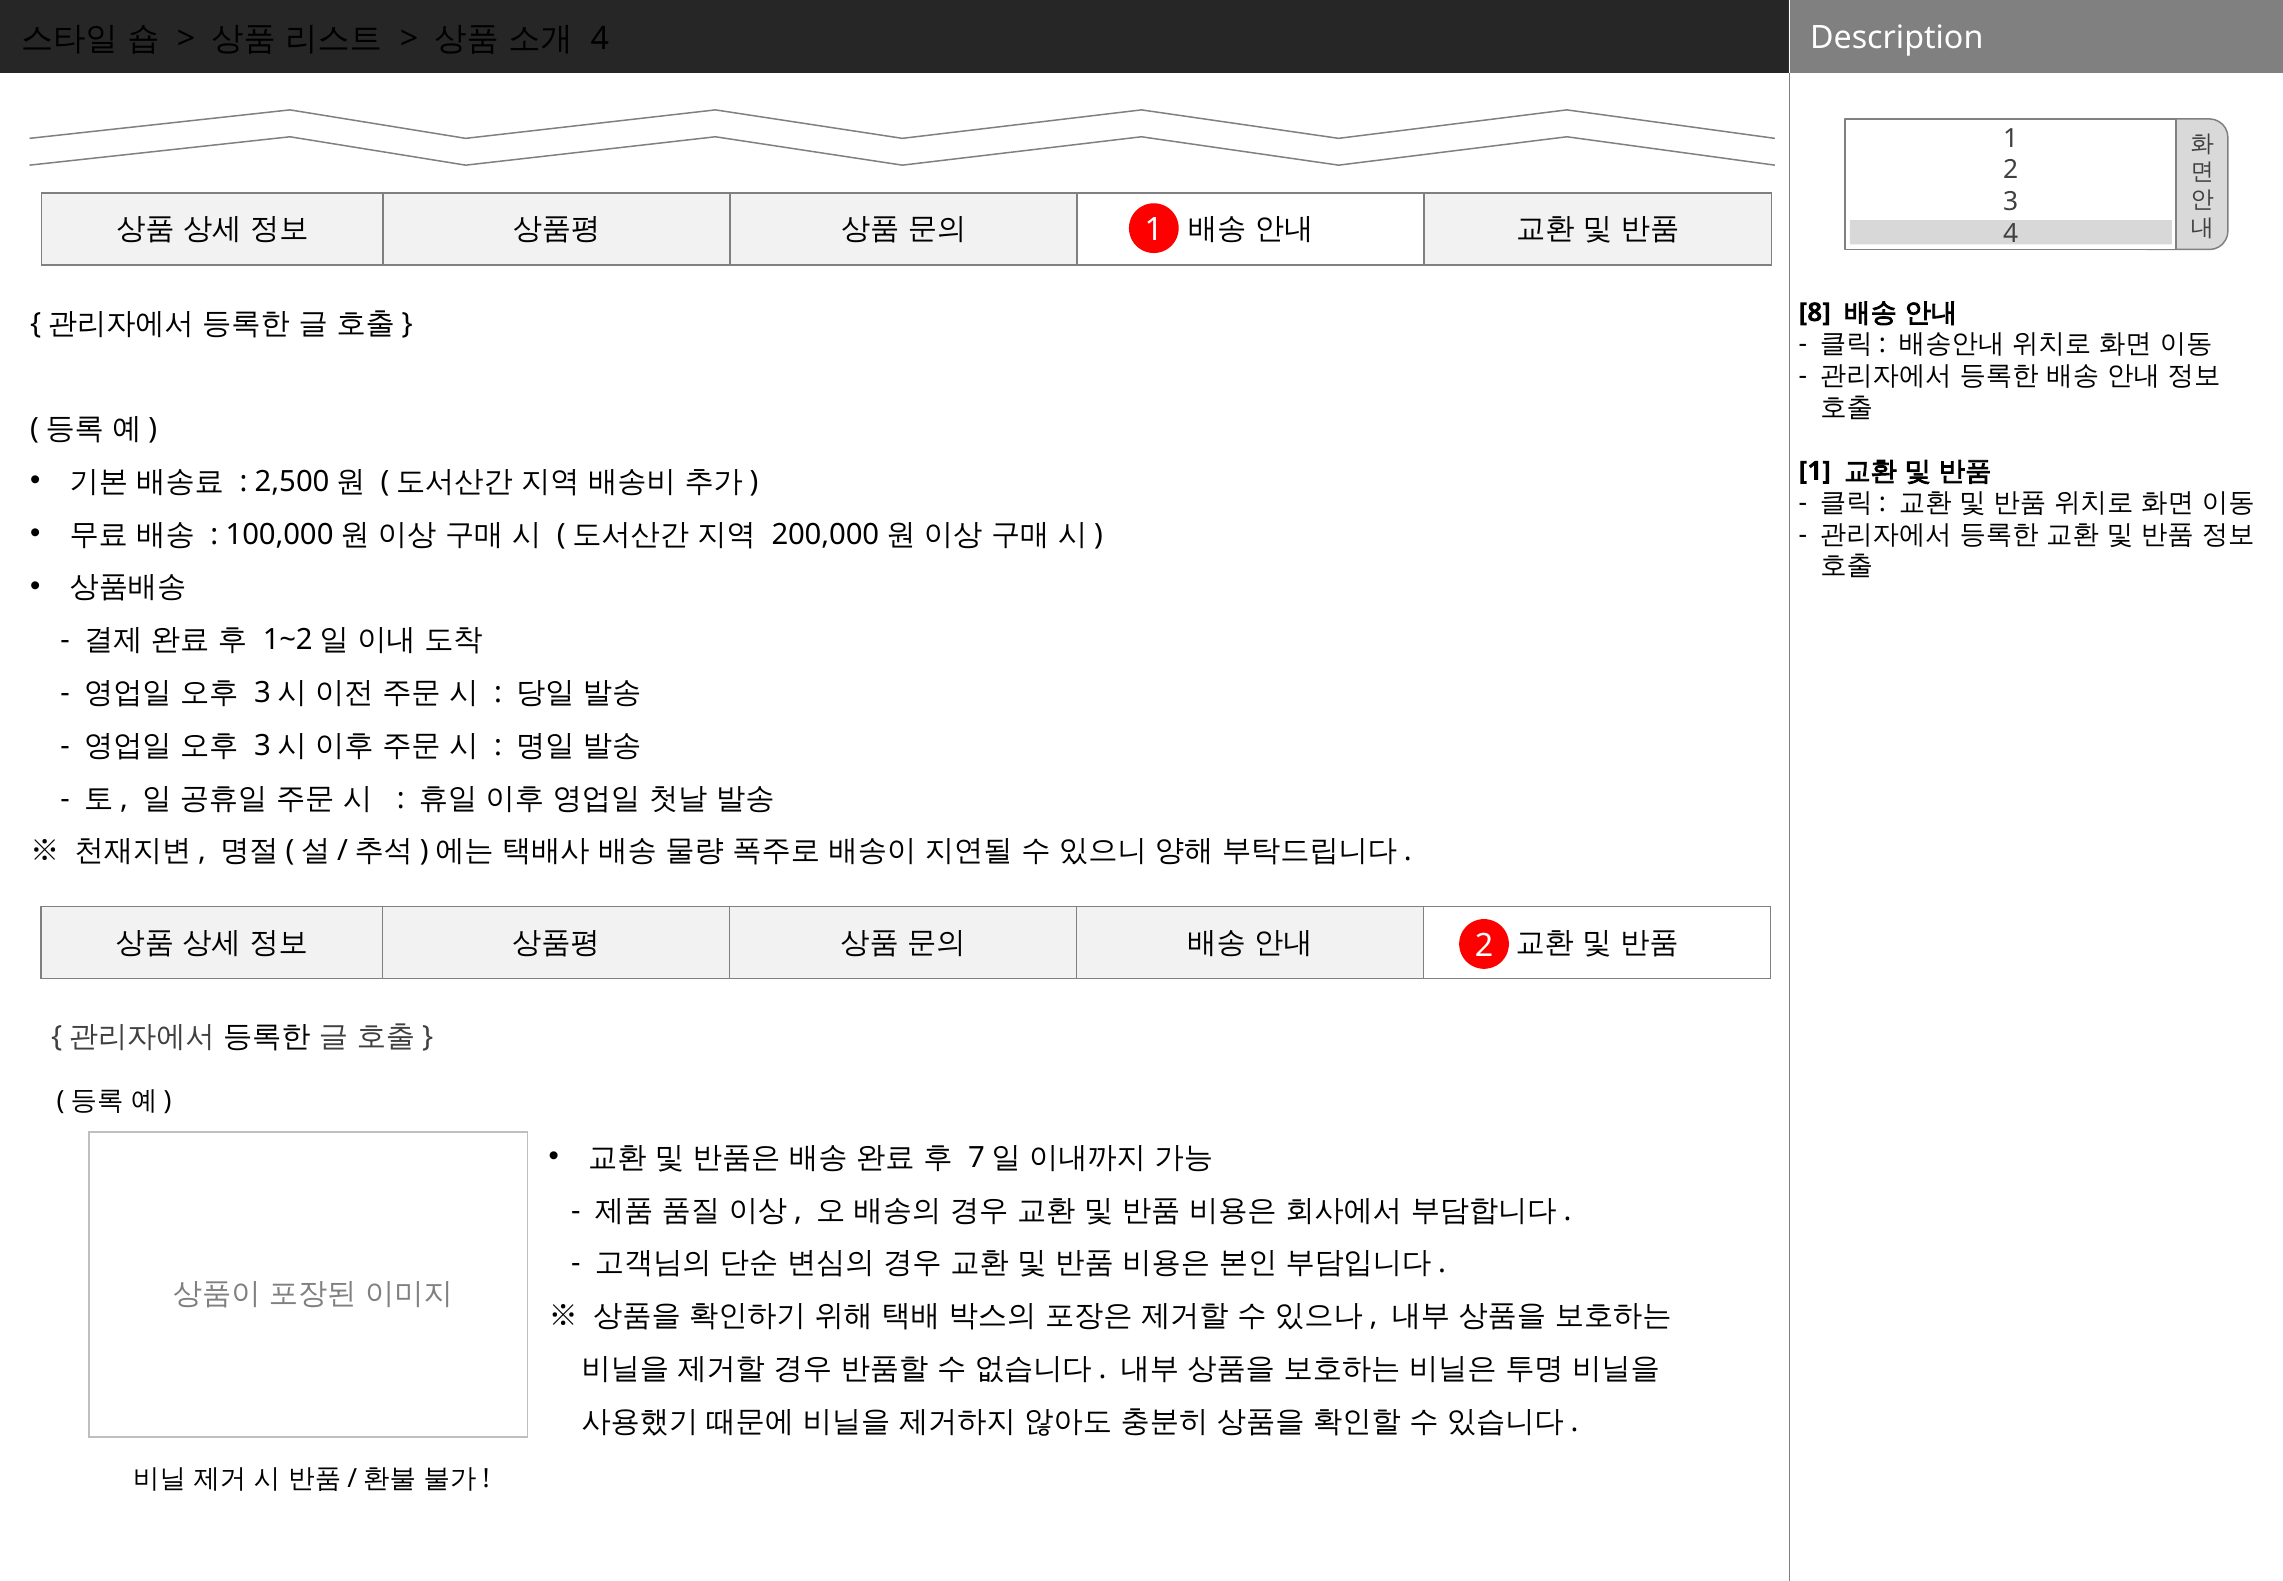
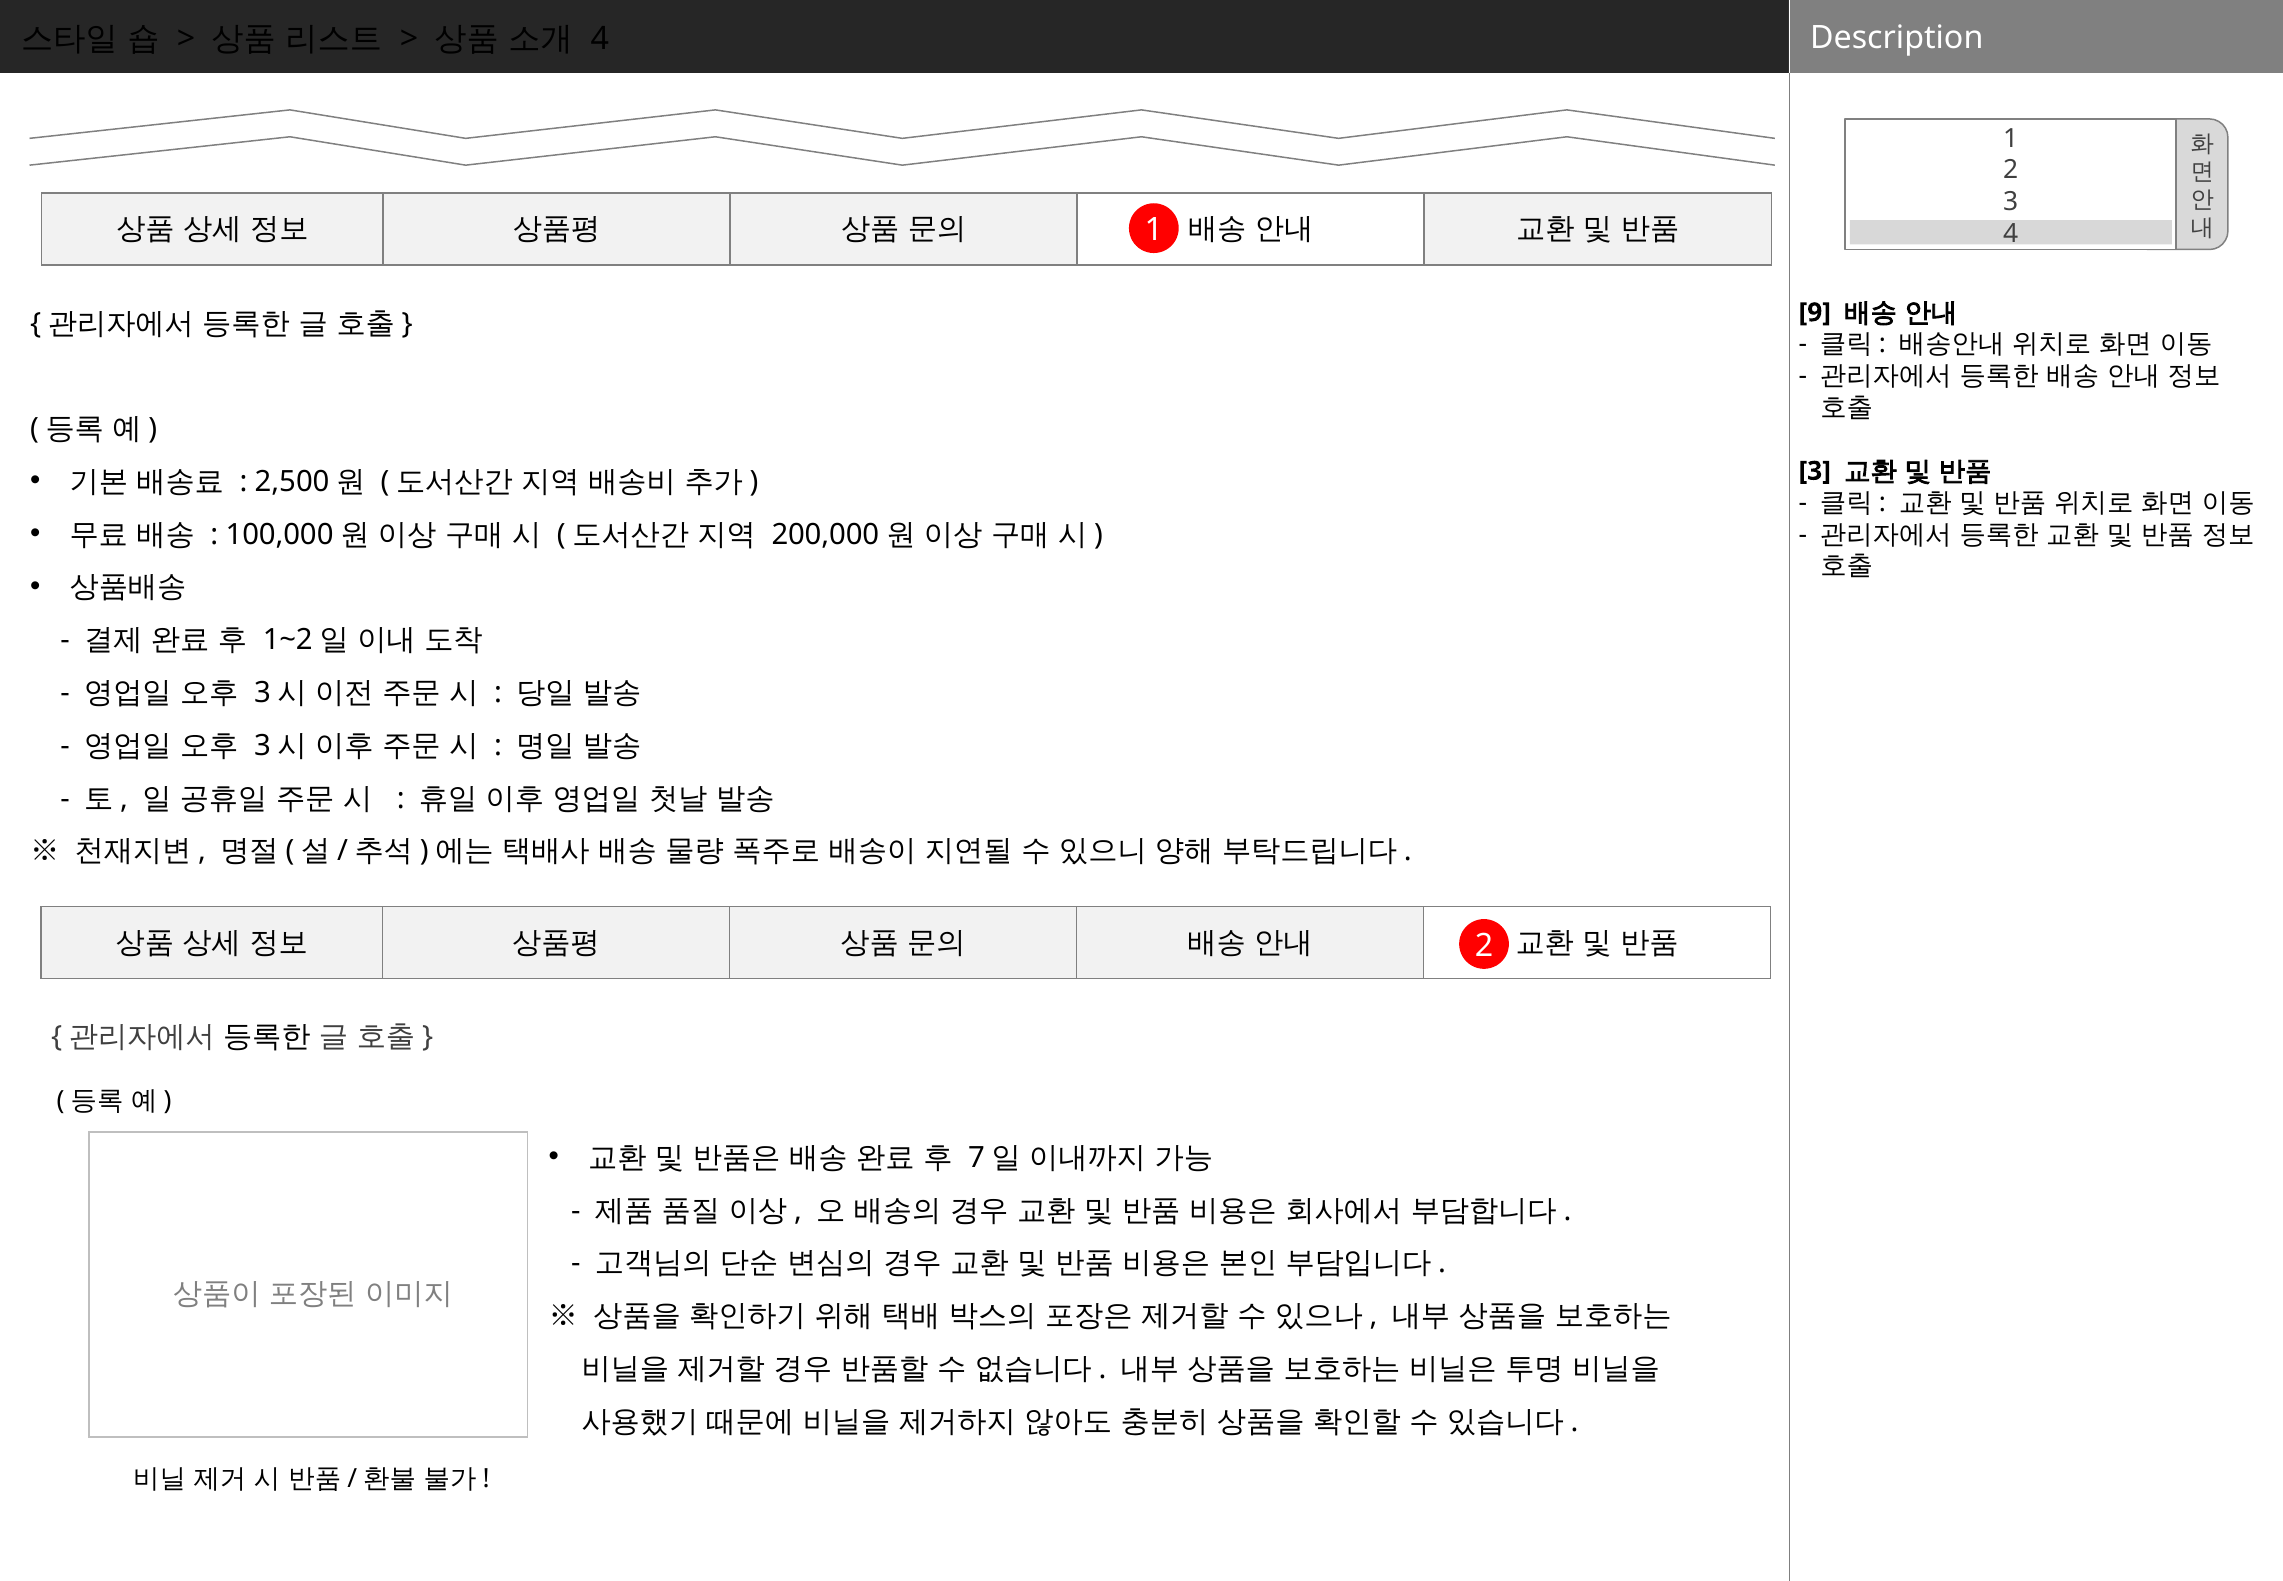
8: 8 -> 9 (1815, 312)
1: 1 -> 3 (1815, 471)
